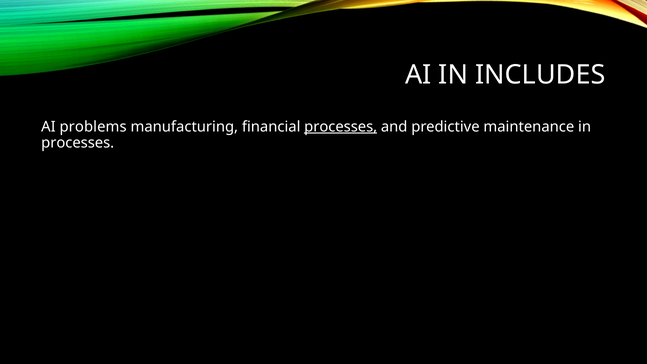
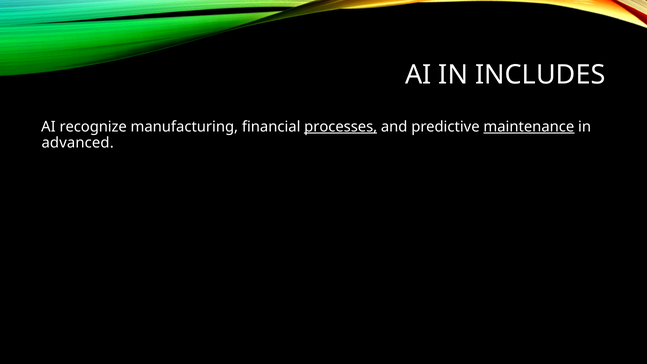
problems: problems -> recognize (93, 127)
maintenance underline: none -> present (529, 127)
processes: processes -> advanced (78, 143)
